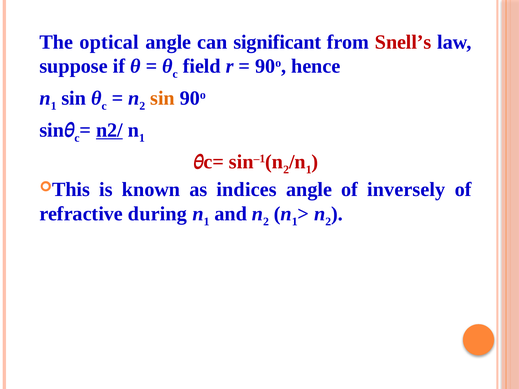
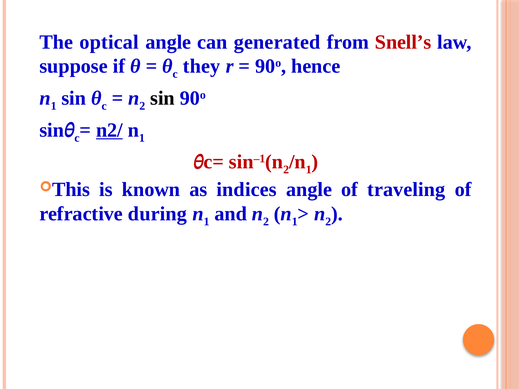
significant: significant -> generated (277, 42)
field: field -> they (202, 66)
sin colour: orange -> black (162, 98)
inversely: inversely -> traveling (406, 190)
